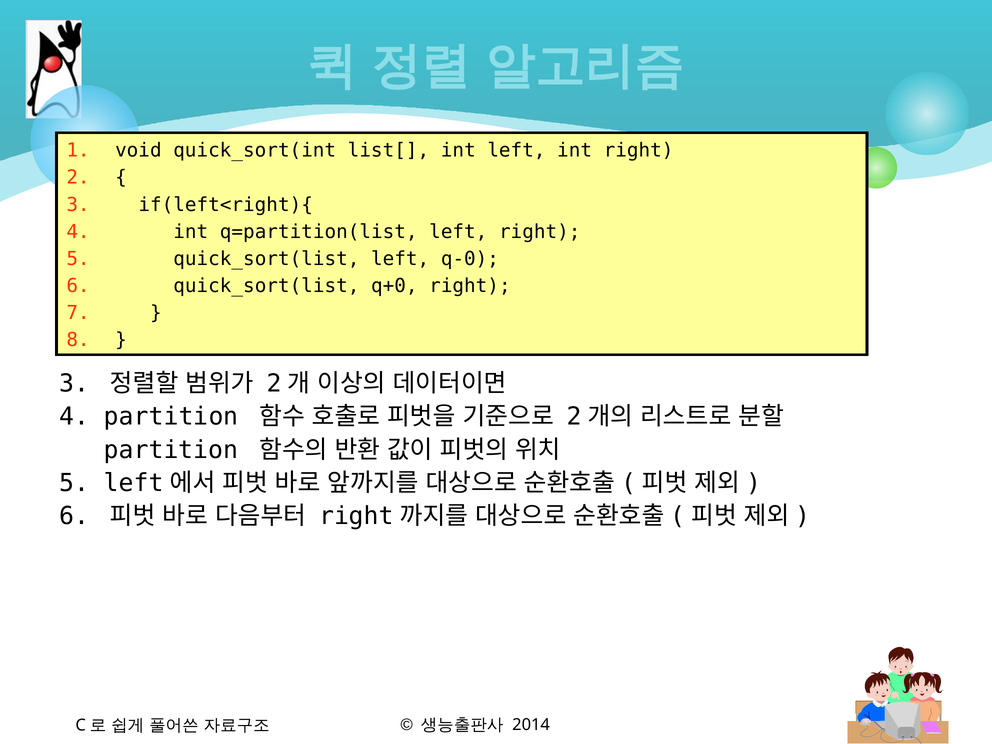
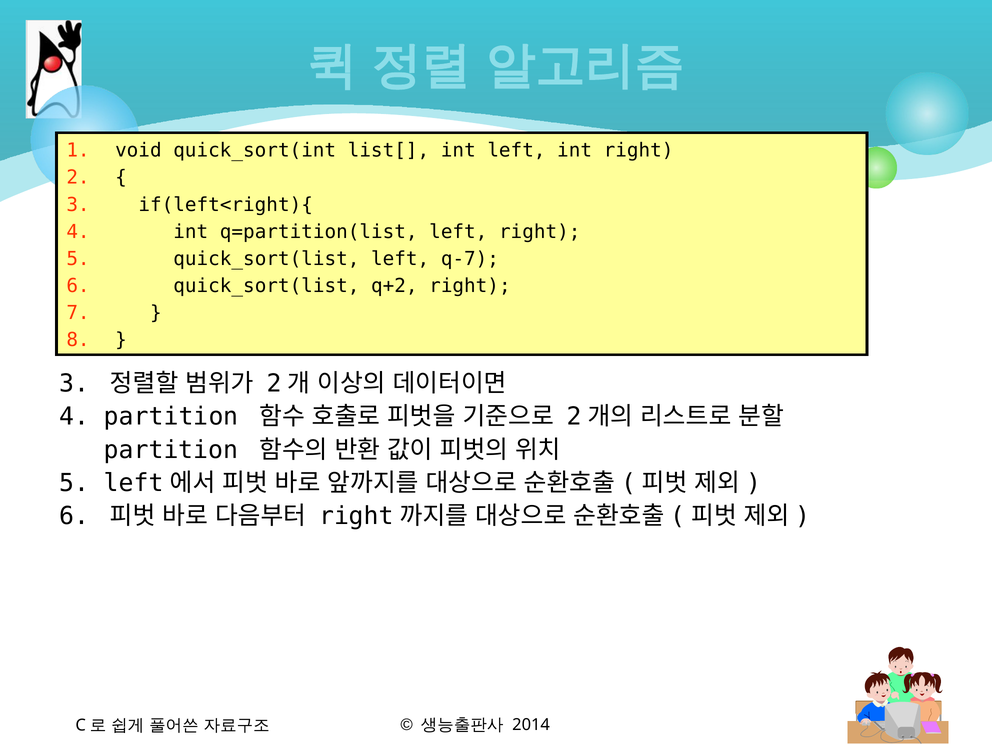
q-0: q-0 -> q-7 (470, 259)
q+0: q+0 -> q+2 (394, 286)
